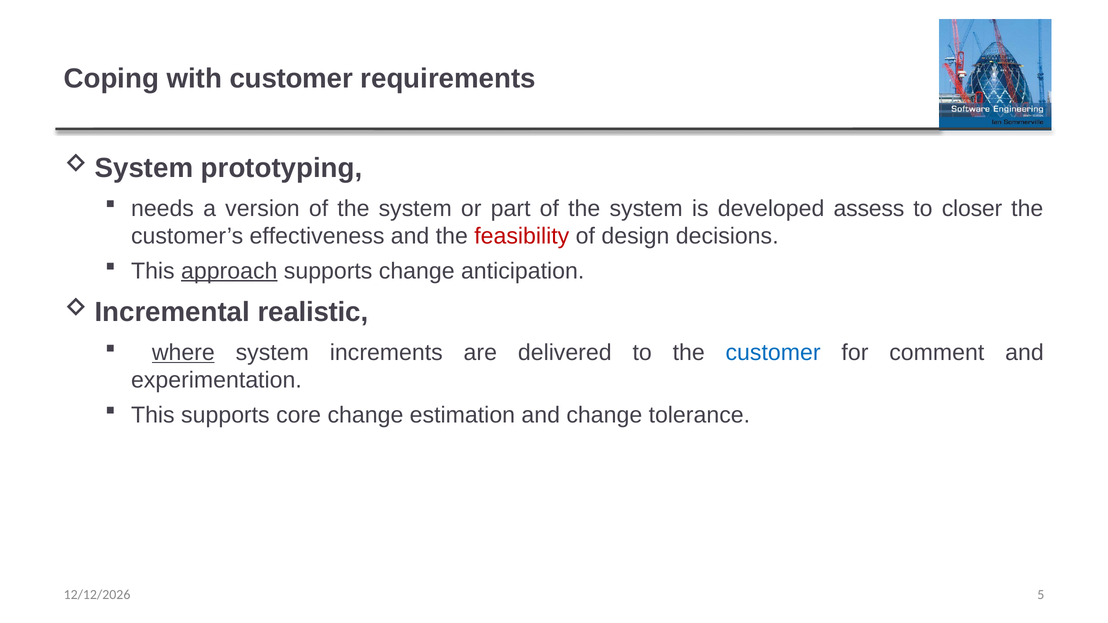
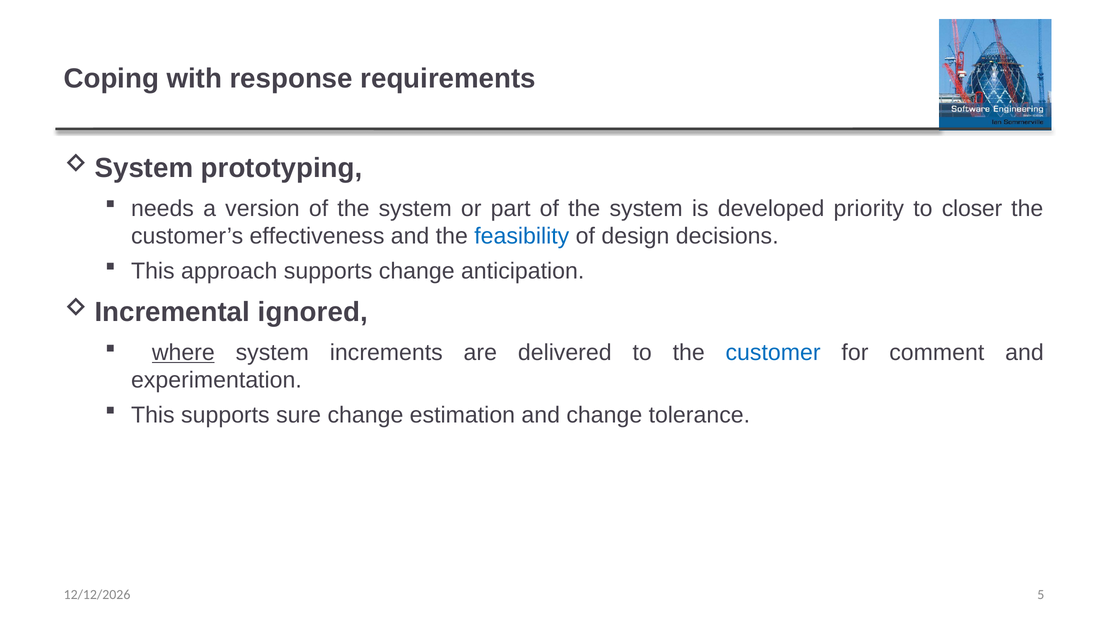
with customer: customer -> response (291, 79)
assess: assess -> priority (869, 209)
feasibility colour: red -> blue (522, 236)
approach underline: present -> none (229, 271)
realistic: realistic -> ignored (313, 312)
core: core -> sure (299, 415)
